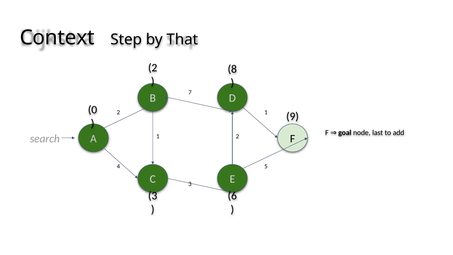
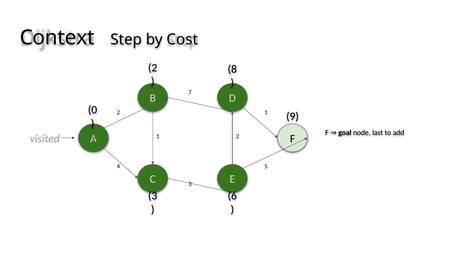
That: That -> Cost (182, 40)
search: search -> visited (45, 139)
